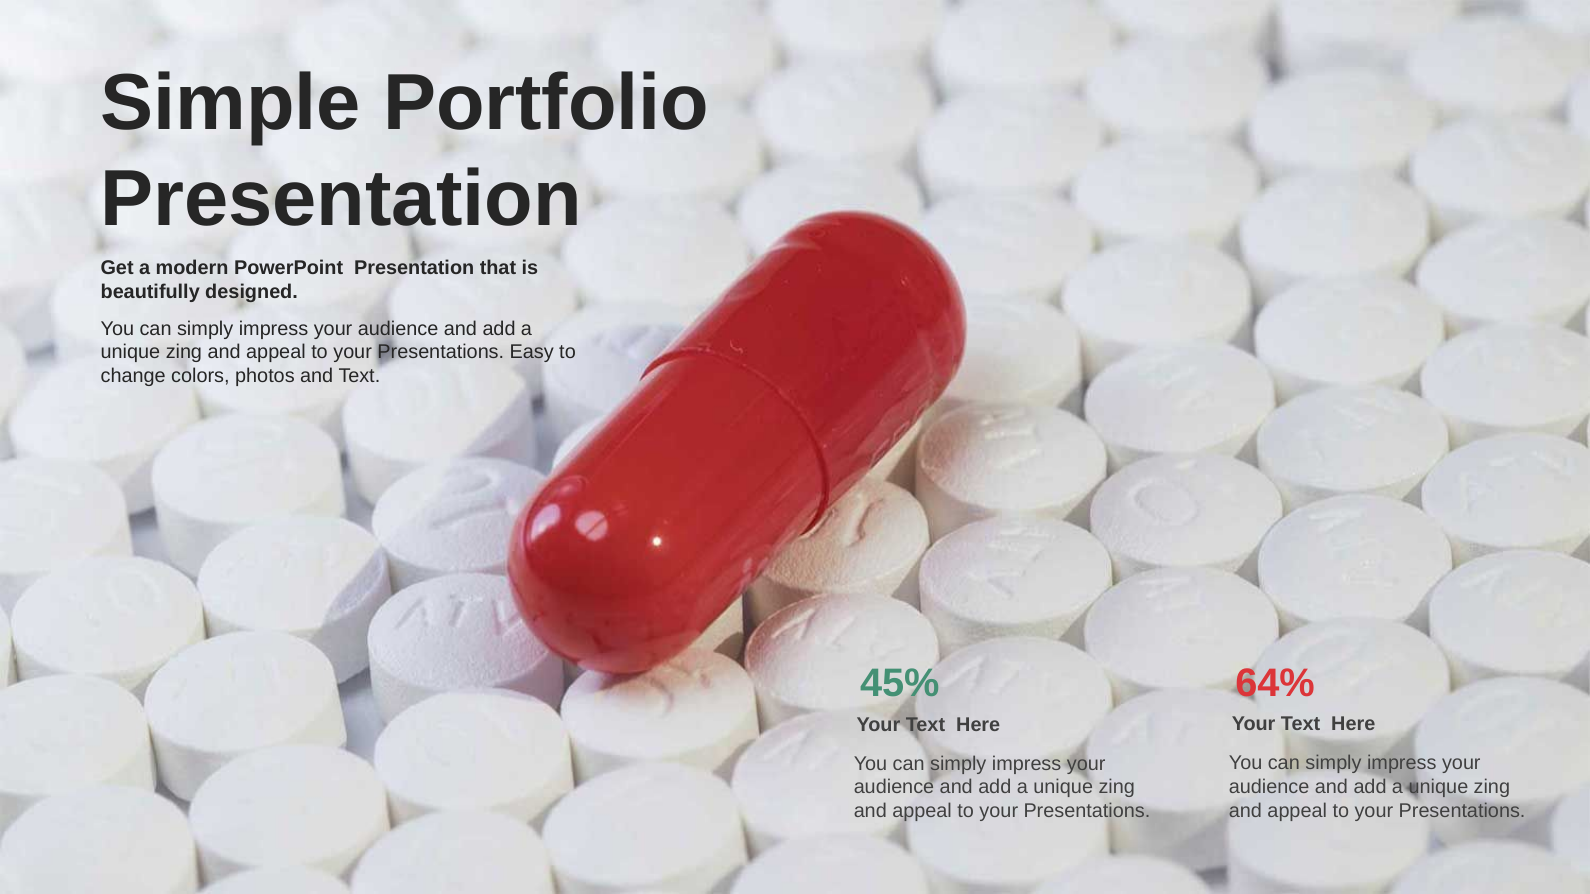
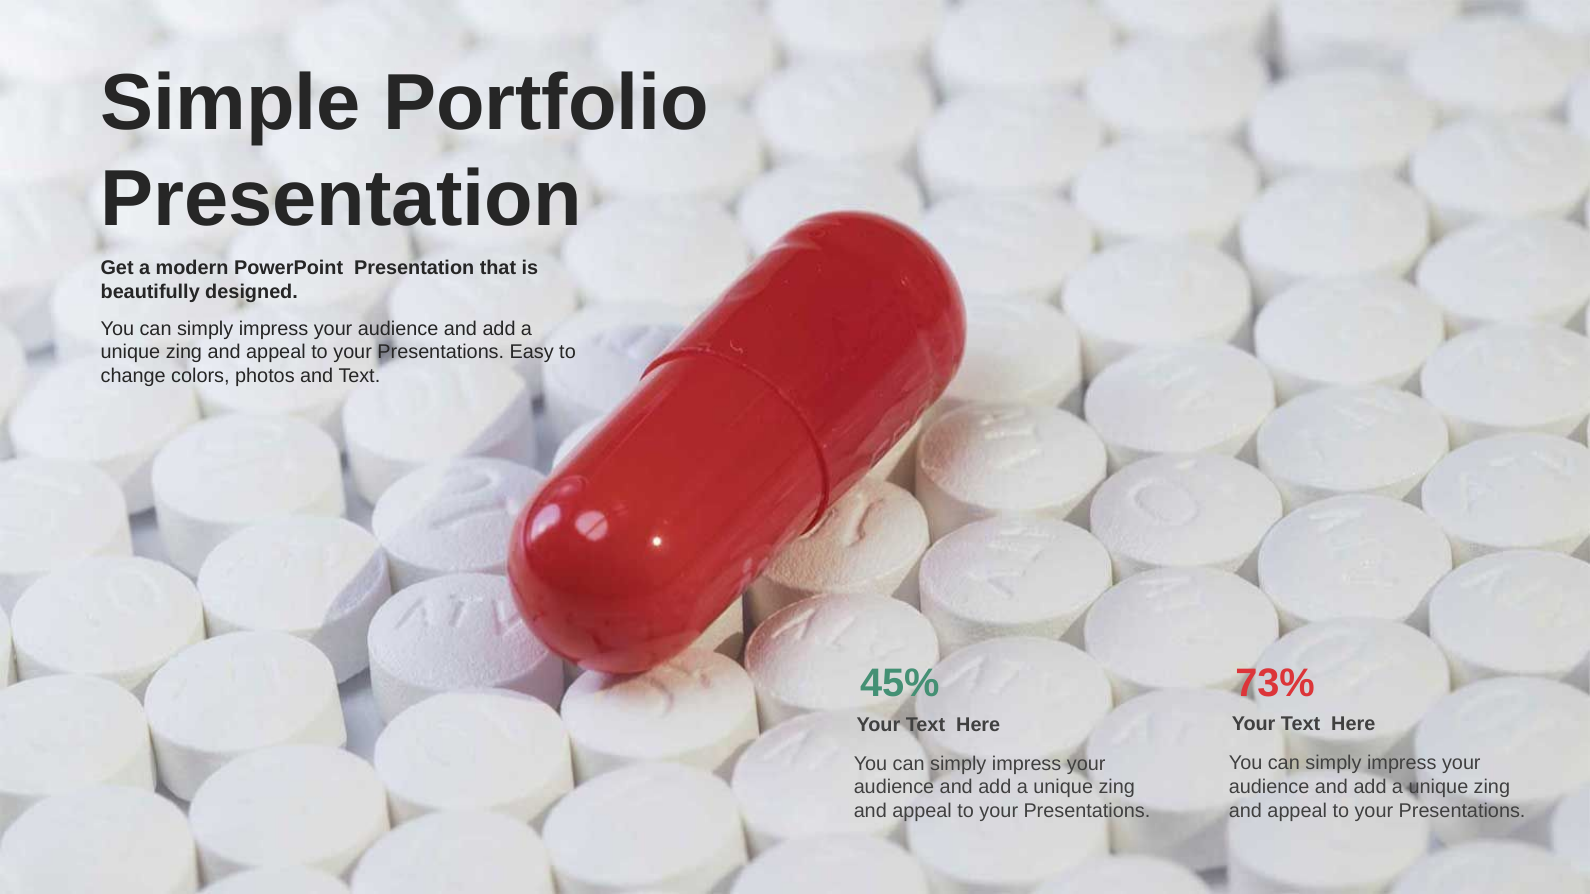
64%: 64% -> 73% (1275, 683)
